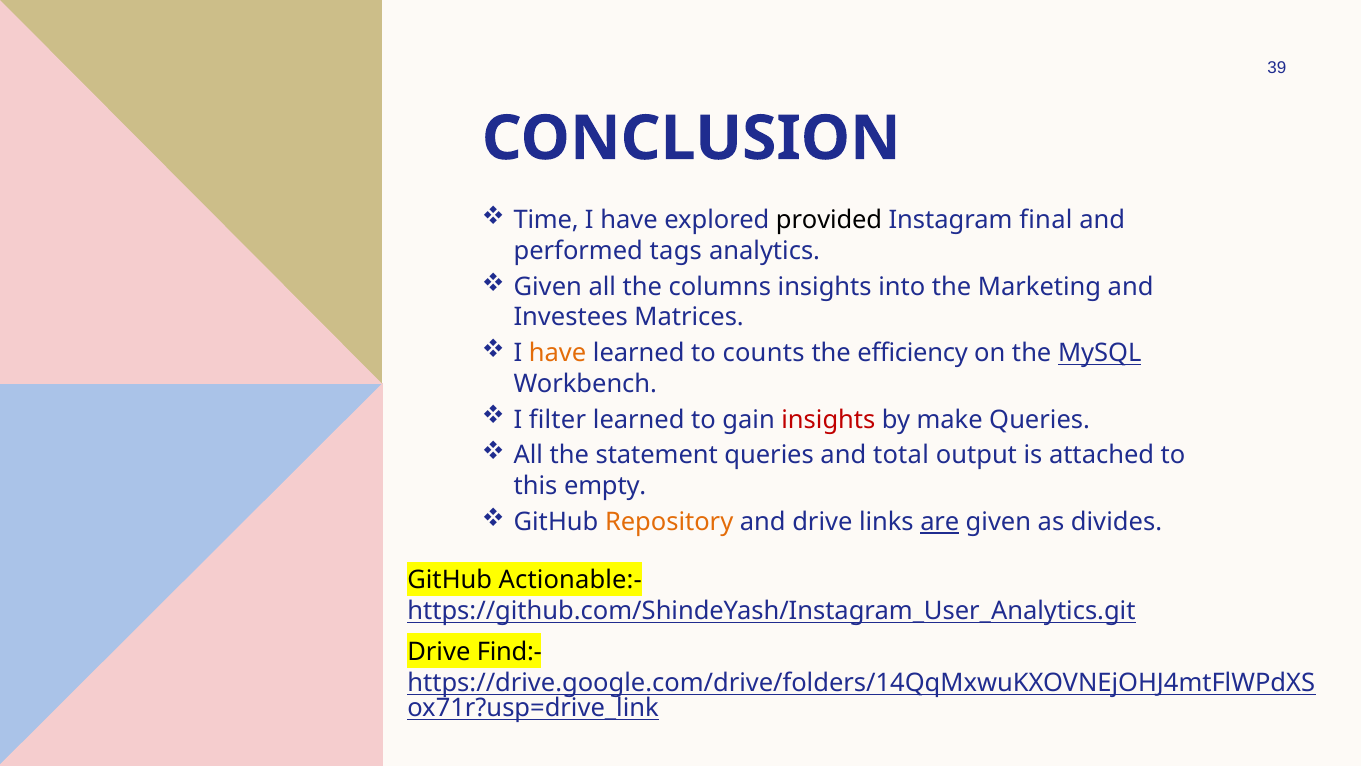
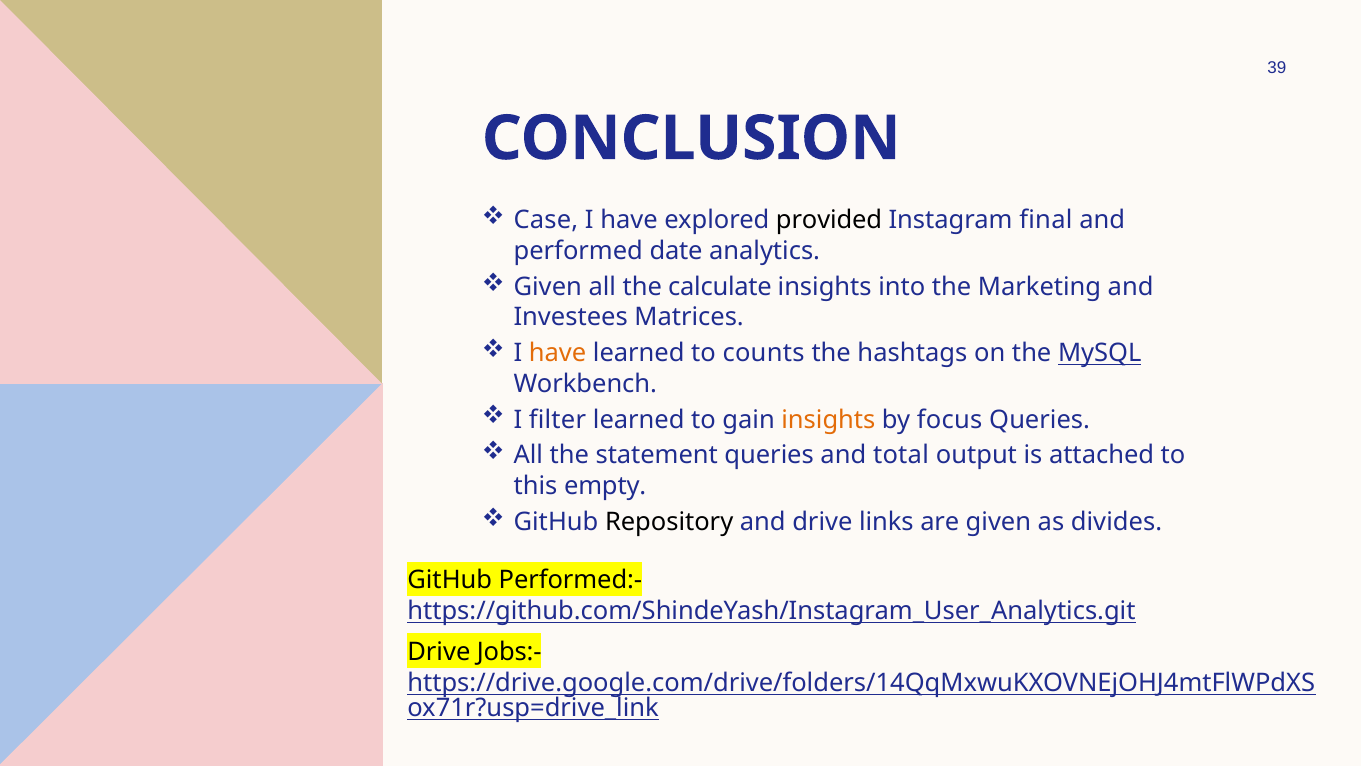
Time: Time -> Case (546, 220)
tags: tags -> date (676, 251)
columns: columns -> calculate (720, 287)
efficiency: efficiency -> hashtags (912, 353)
insights colour: red -> orange (828, 419)
make: make -> focus (950, 419)
Repository colour: orange -> black (669, 522)
are underline: present -> none (940, 522)
Actionable:-: Actionable:- -> Performed:- (570, 580)
Find:-: Find:- -> Jobs:- (509, 652)
